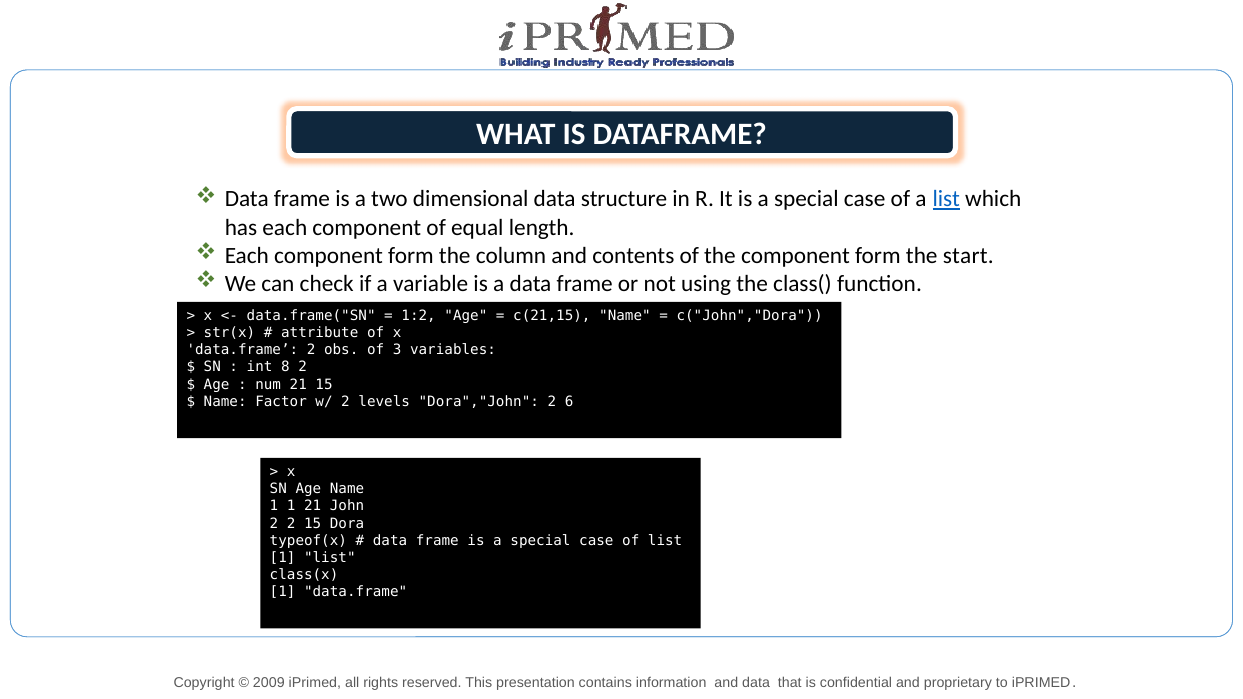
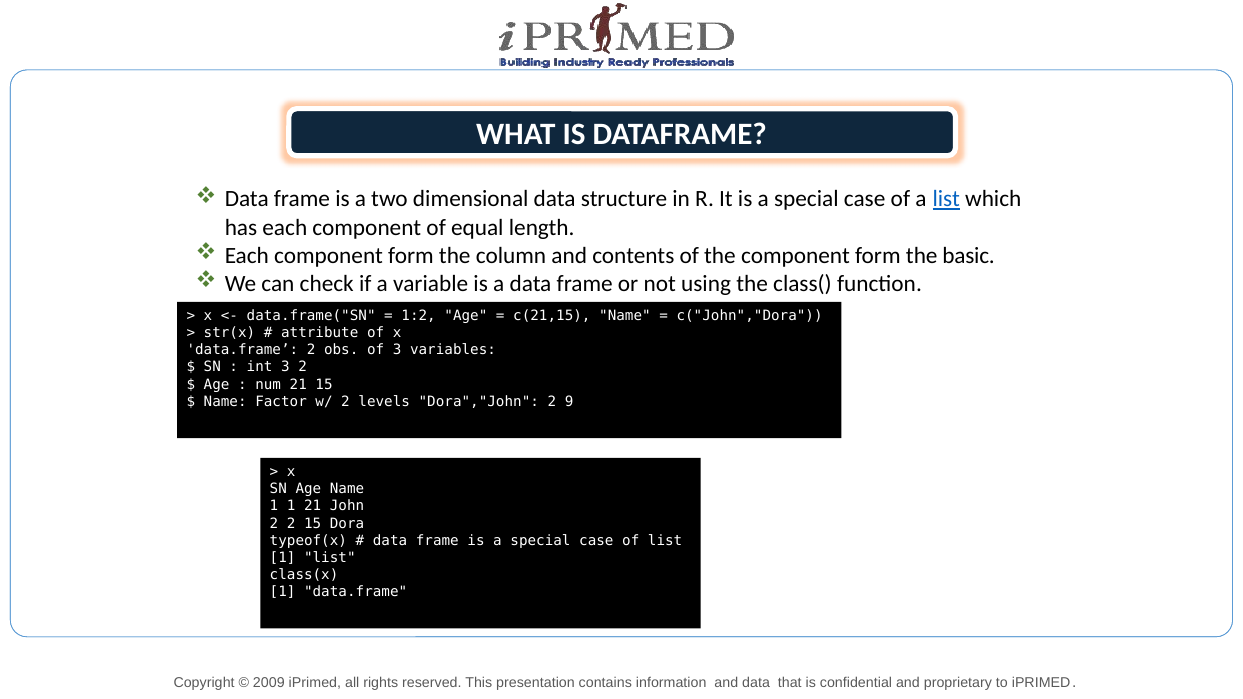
start: start -> basic (969, 256)
int 8: 8 -> 3 (285, 367)
6: 6 -> 9 (569, 402)
